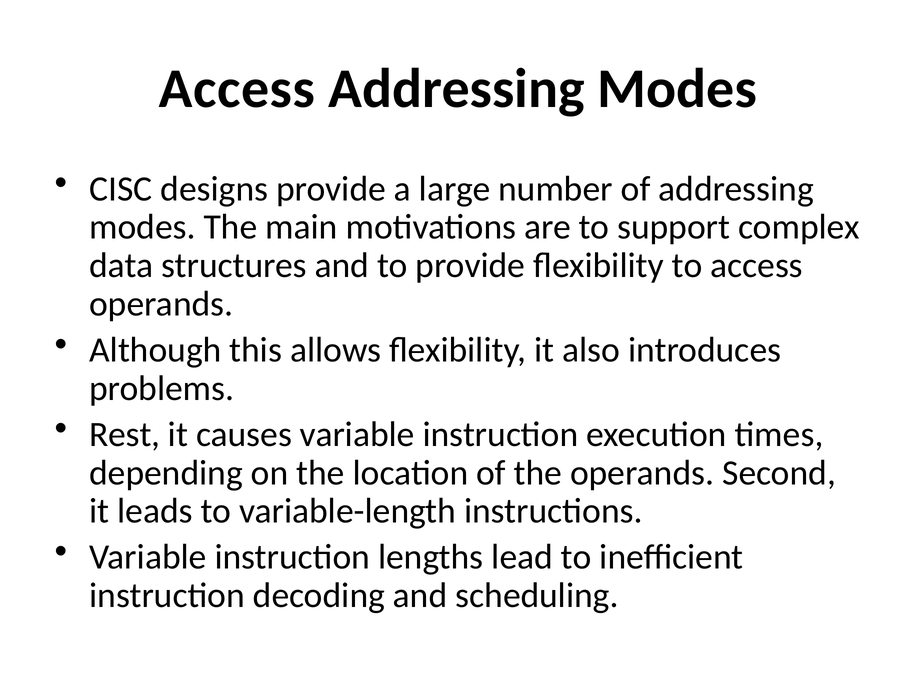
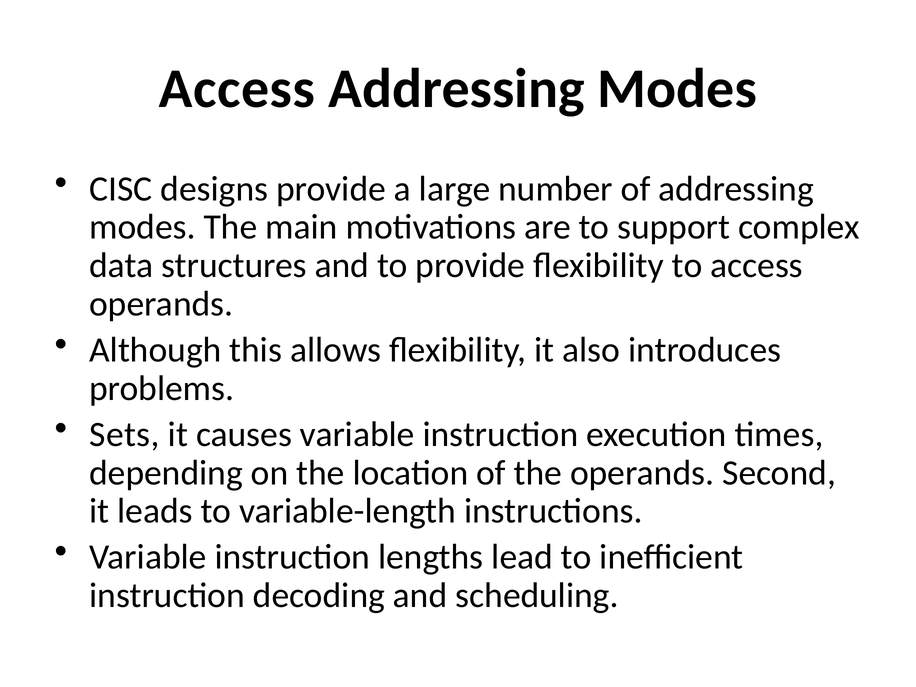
Rest: Rest -> Sets (124, 434)
